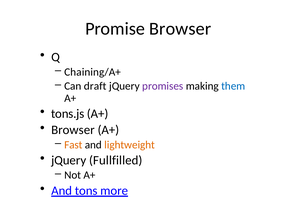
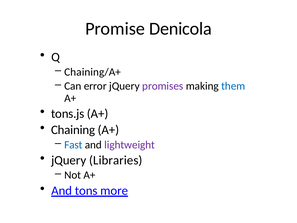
Promise Browser: Browser -> Denicola (180, 29)
draft: draft -> error (95, 86)
Browser: Browser -> Chaining (73, 130)
Fast colour: orange -> blue (73, 145)
lightweight colour: orange -> purple (130, 145)
Fullfilled: Fullfilled -> Libraries (116, 160)
